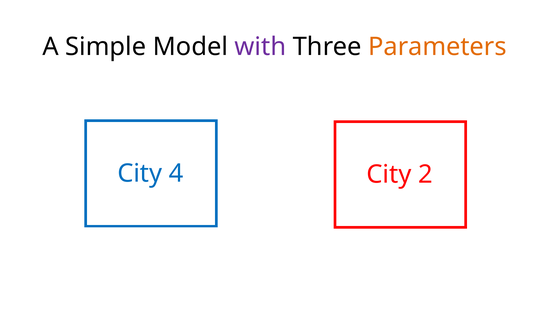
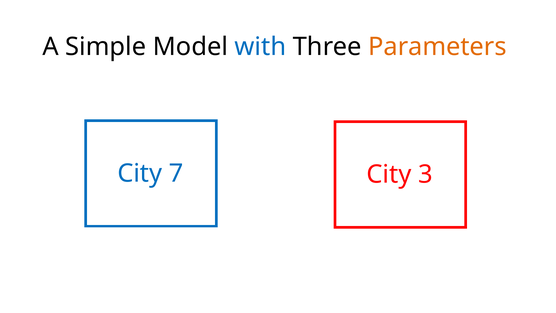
with colour: purple -> blue (260, 47)
4: 4 -> 7 (176, 173)
2: 2 -> 3 (425, 174)
